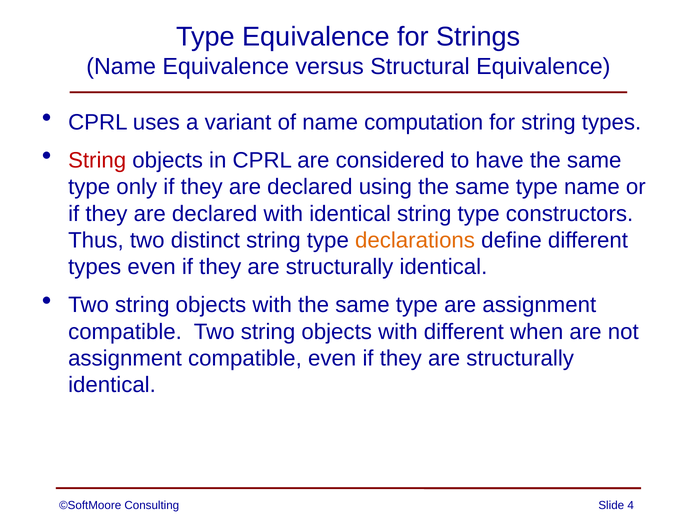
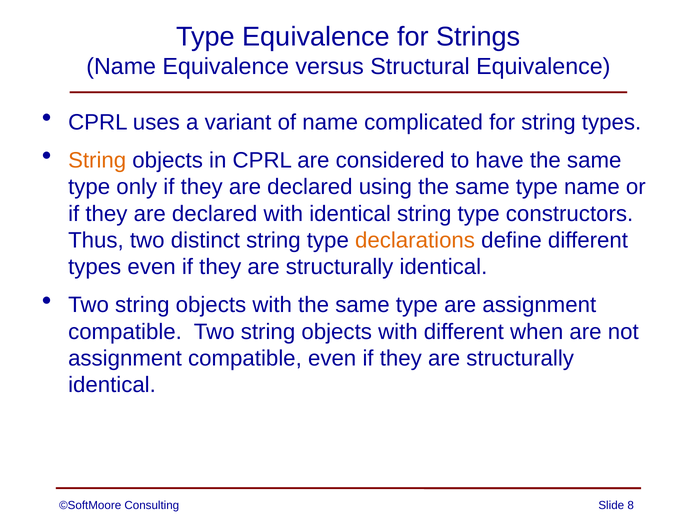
computation: computation -> complicated (424, 122)
String colour: red -> orange (97, 160)
4: 4 -> 8 (631, 505)
